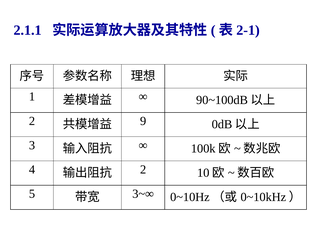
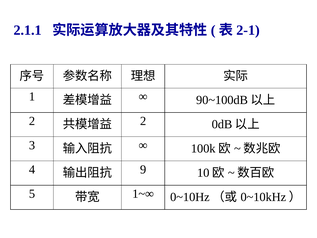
9: 9 -> 2 (143, 121)
2: 2 -> 9 (143, 169)
3~∞: 3~∞ -> 1~∞ (143, 194)
